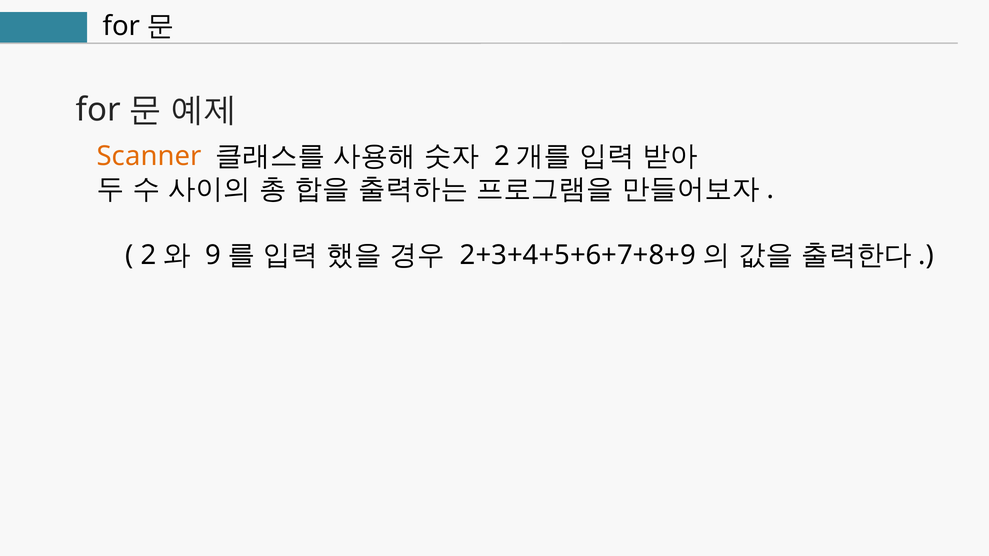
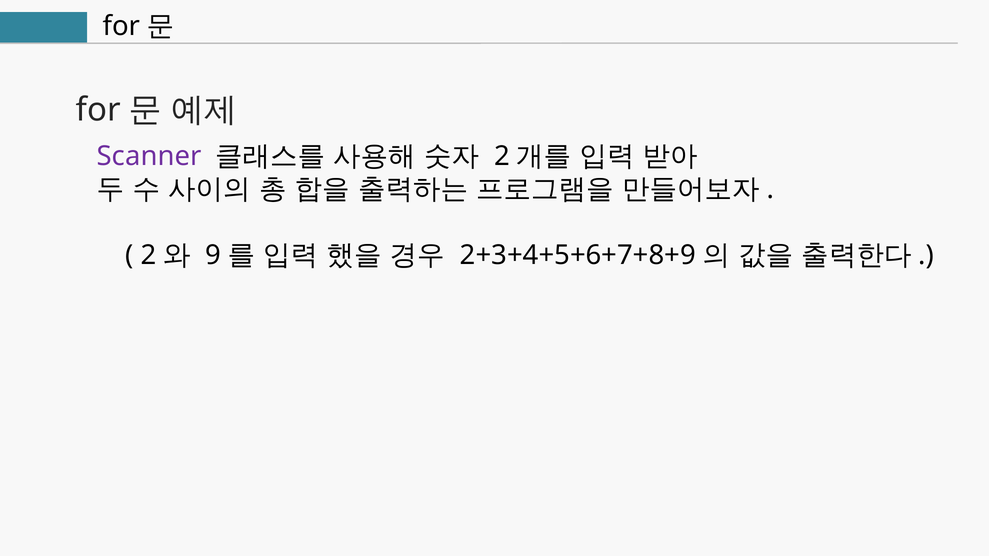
Scanner colour: orange -> purple (149, 156)
